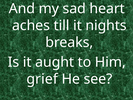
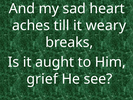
nights: nights -> weary (106, 25)
